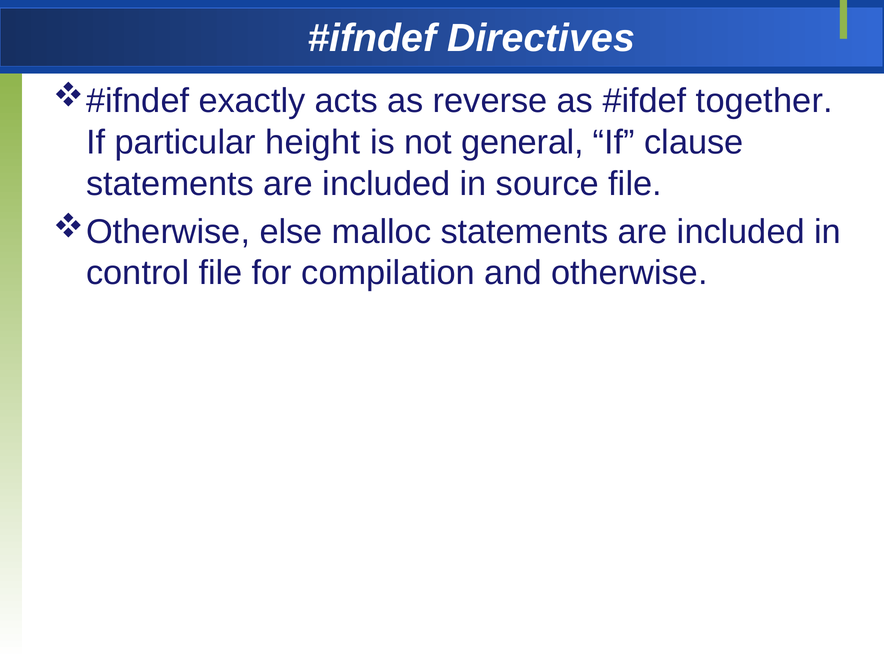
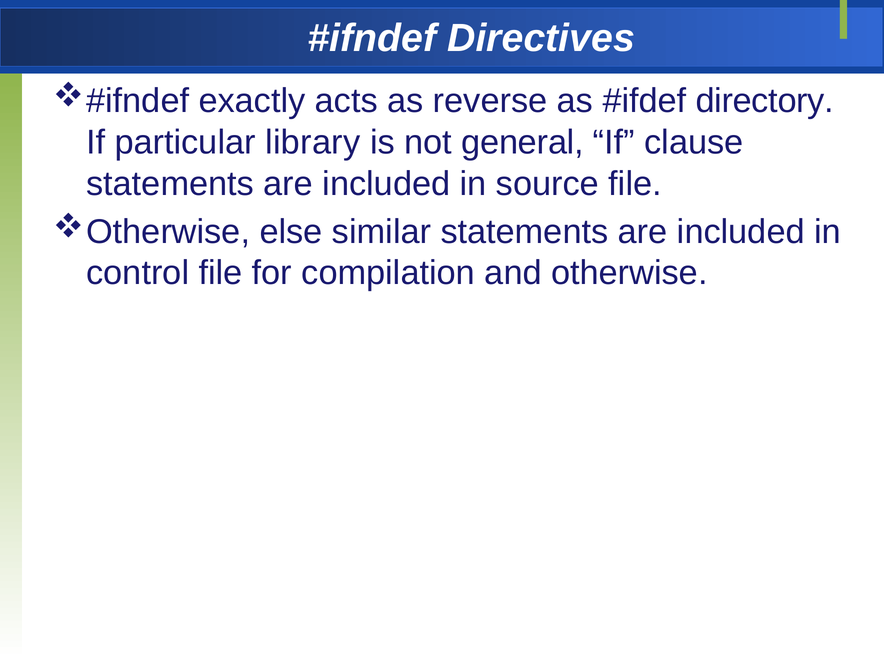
together: together -> directory (765, 101)
height: height -> library (313, 142)
malloc: malloc -> similar (382, 232)
